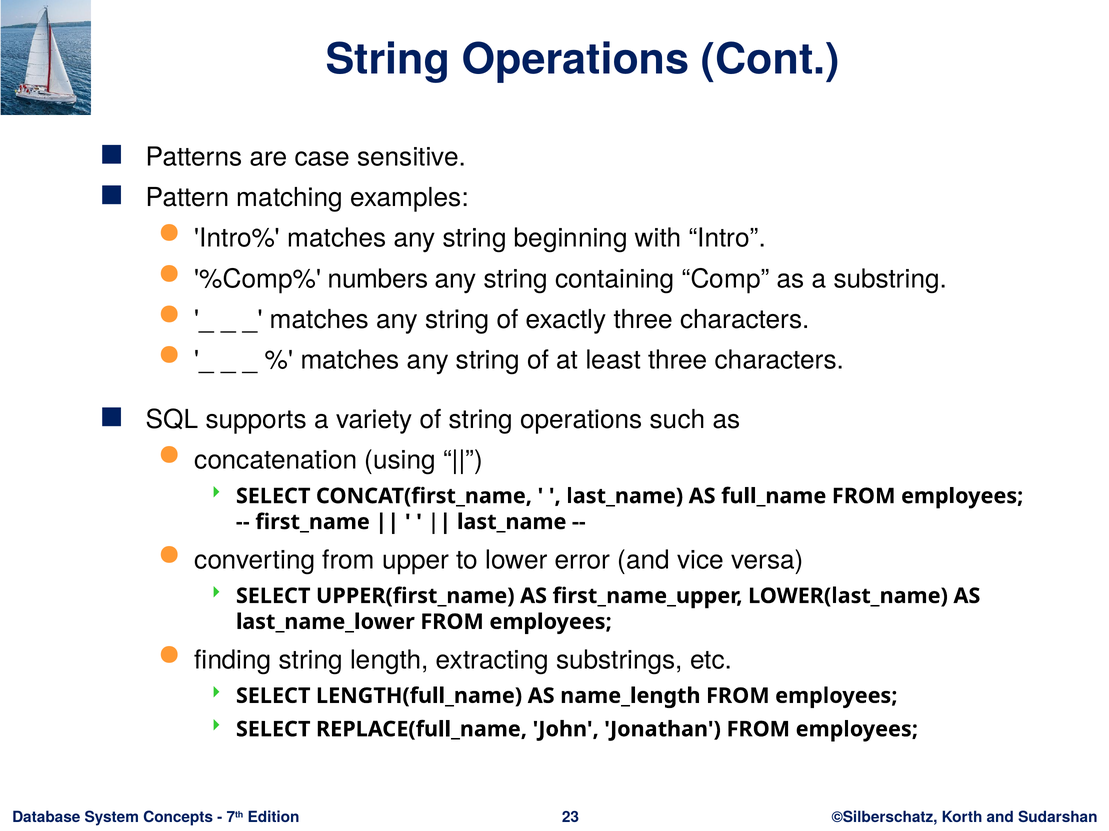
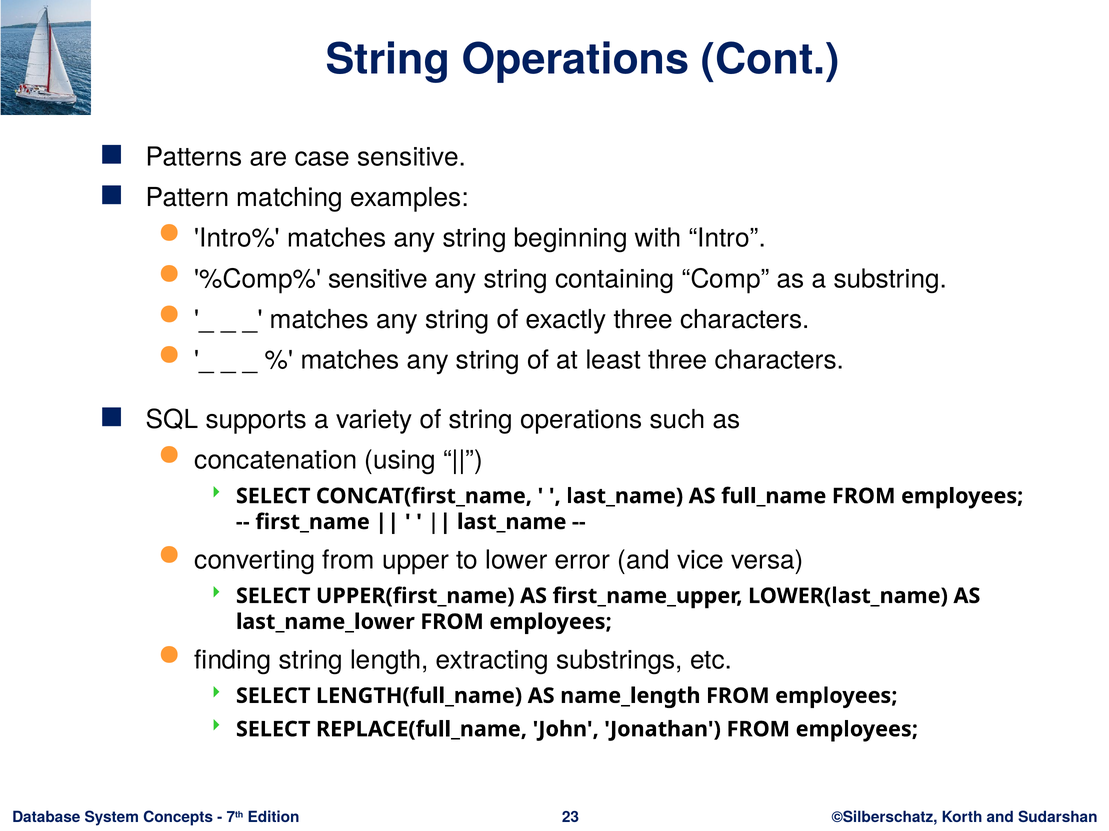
%Comp% numbers: numbers -> sensitive (378, 279)
